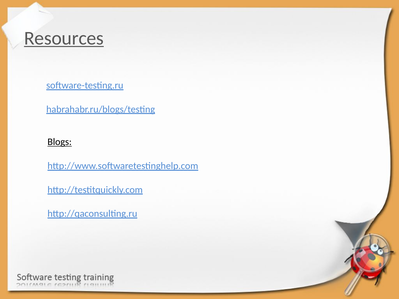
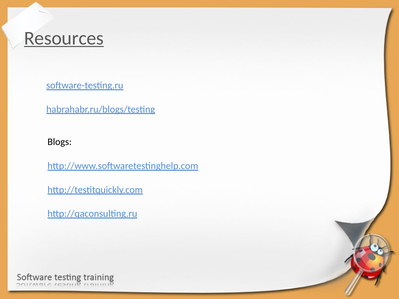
Blogs underline: present -> none (60, 142)
